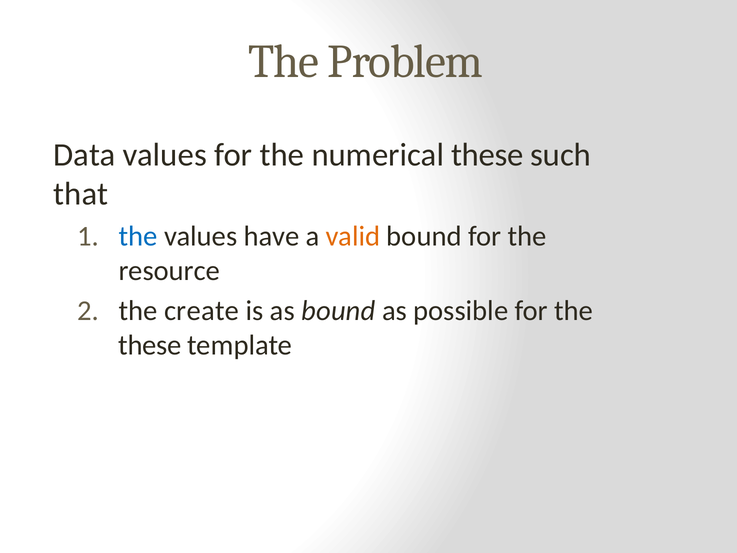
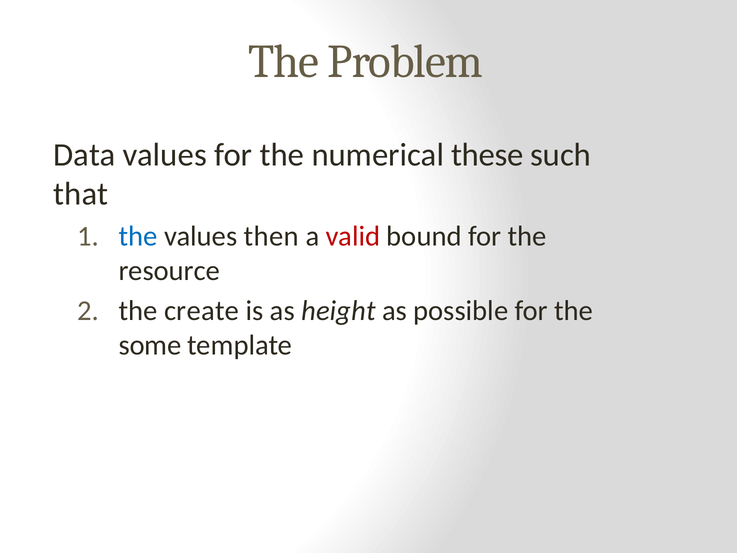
have: have -> then (271, 236)
valid colour: orange -> red (353, 236)
as bound: bound -> height (339, 311)
these: these -> some (150, 345)
